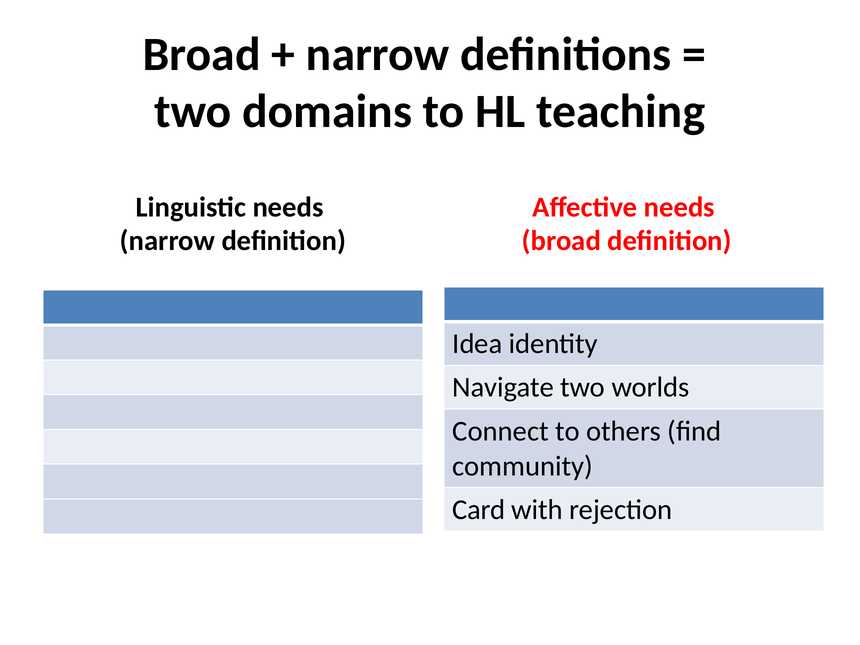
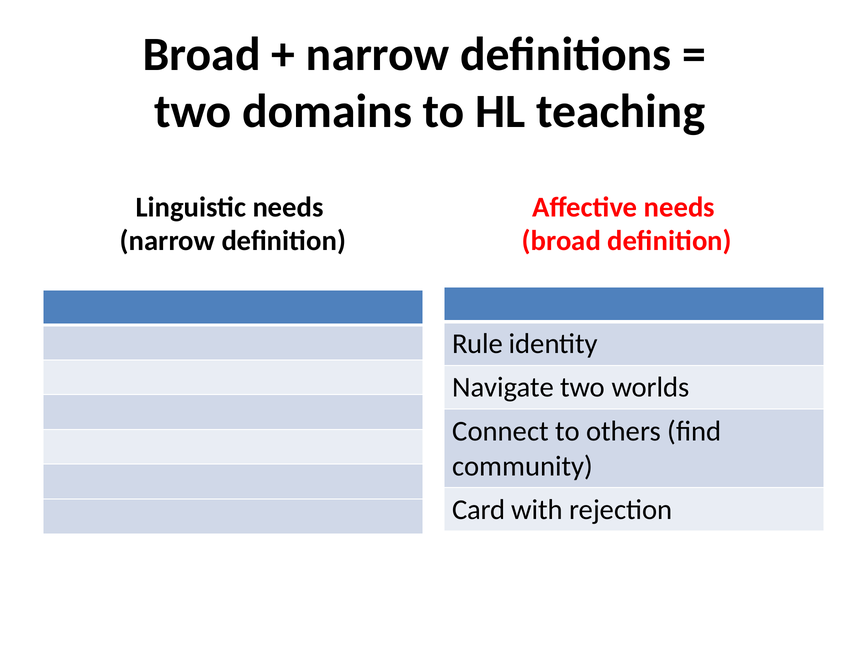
Idea: Idea -> Rule (477, 344)
